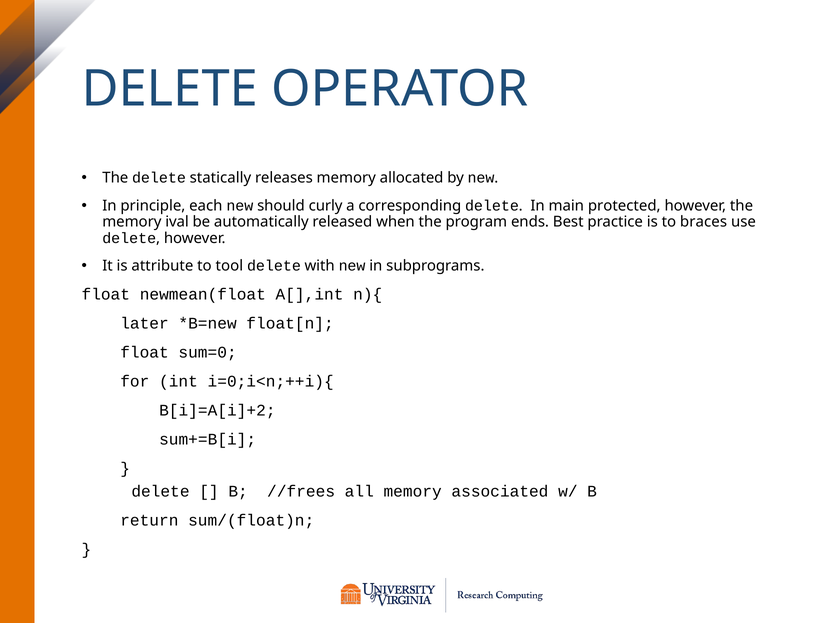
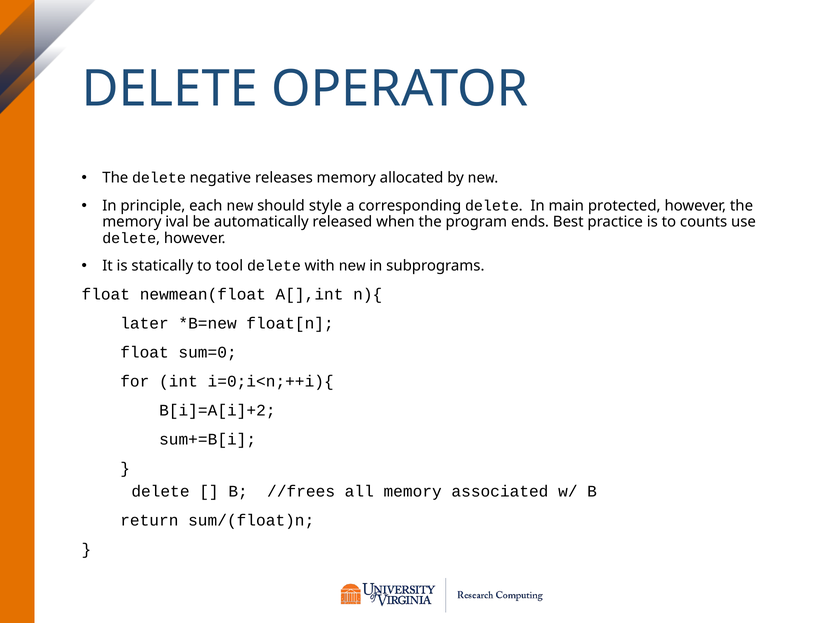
statically: statically -> negative (220, 178)
curly: curly -> style (325, 206)
braces: braces -> counts (704, 222)
attribute: attribute -> statically (162, 266)
